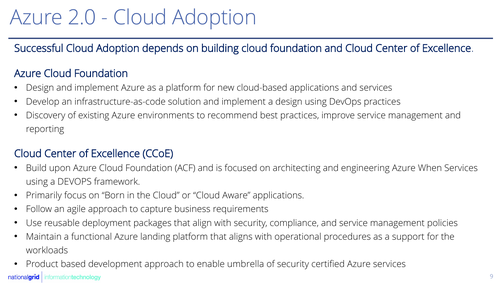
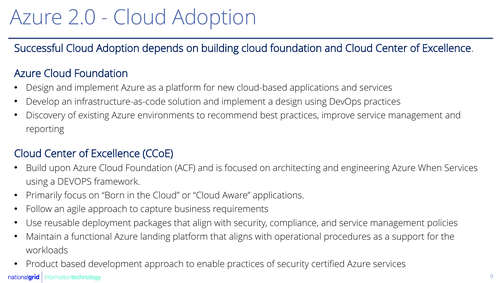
enable umbrella: umbrella -> practices (246, 264)
